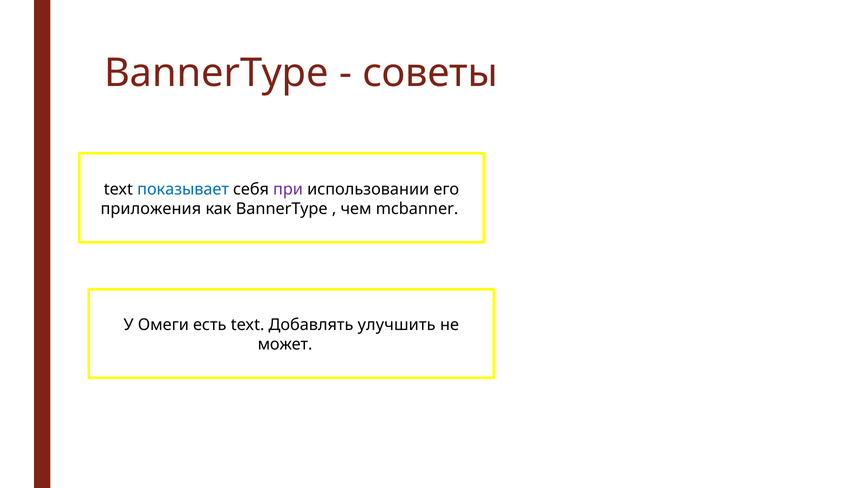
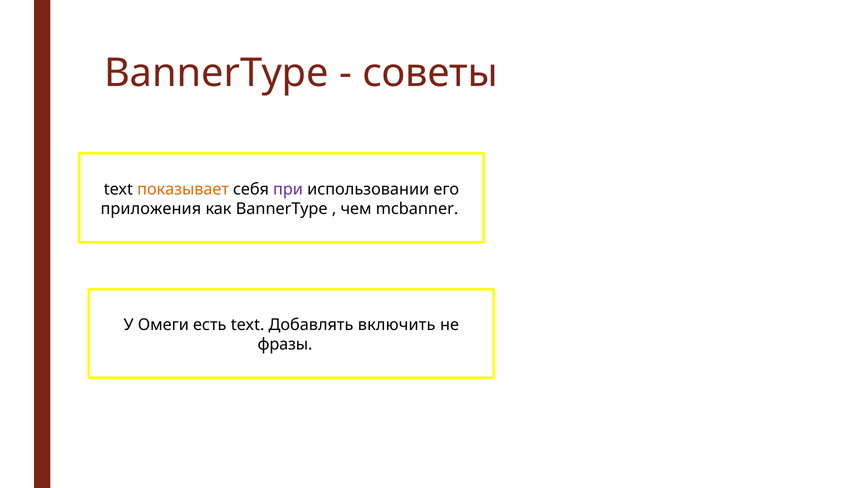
показывает colour: blue -> orange (183, 189)
улучшить: улучшить -> включить (397, 325)
может: может -> фразы (285, 345)
